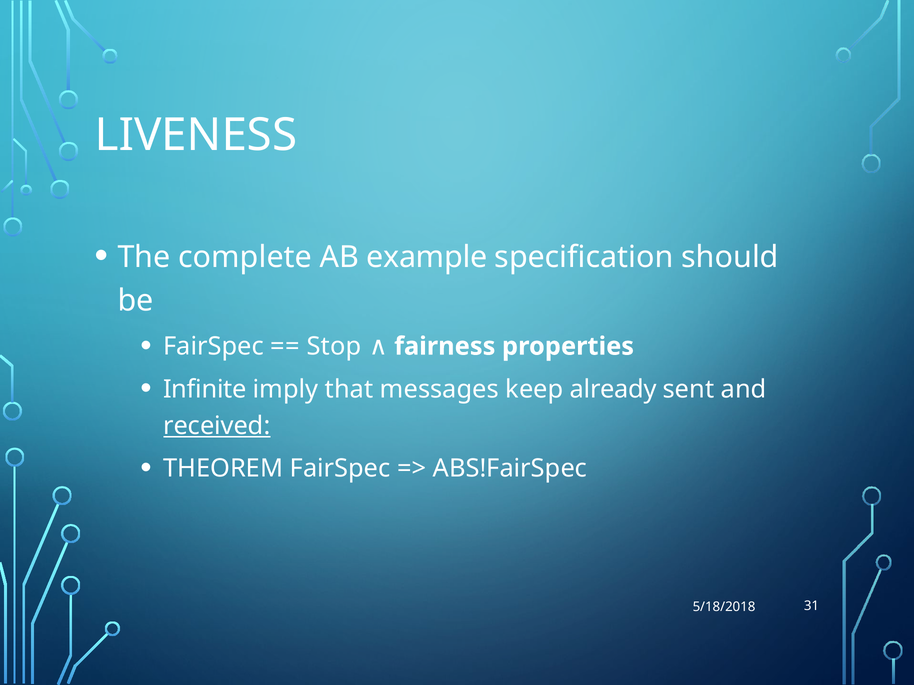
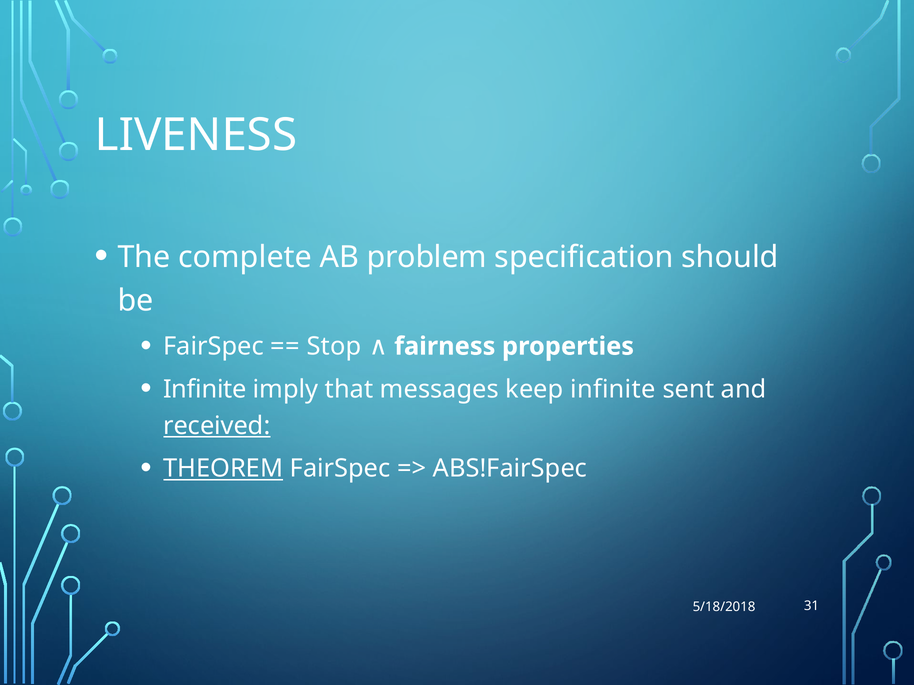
example: example -> problem (427, 257)
keep already: already -> infinite (613, 389)
THEOREM underline: none -> present (223, 469)
